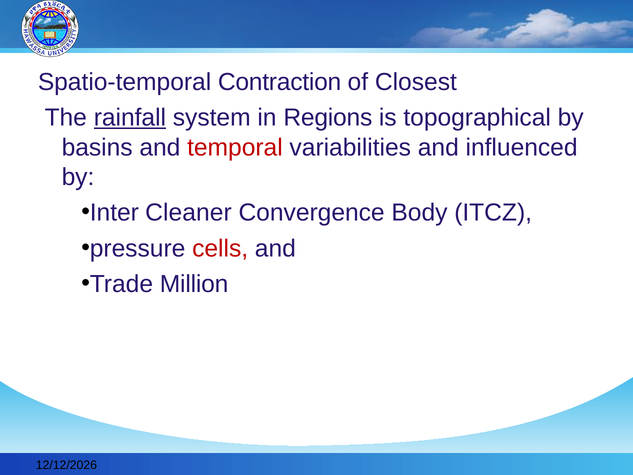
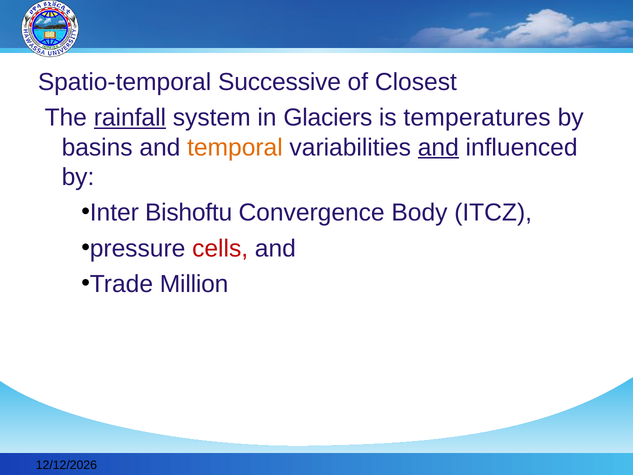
Contraction: Contraction -> Successive (280, 82)
Regions: Regions -> Glaciers (328, 118)
topographical: topographical -> temperatures (477, 118)
temporal colour: red -> orange (235, 147)
and underline: none -> present (438, 147)
Cleaner: Cleaner -> Bishoftu (189, 213)
